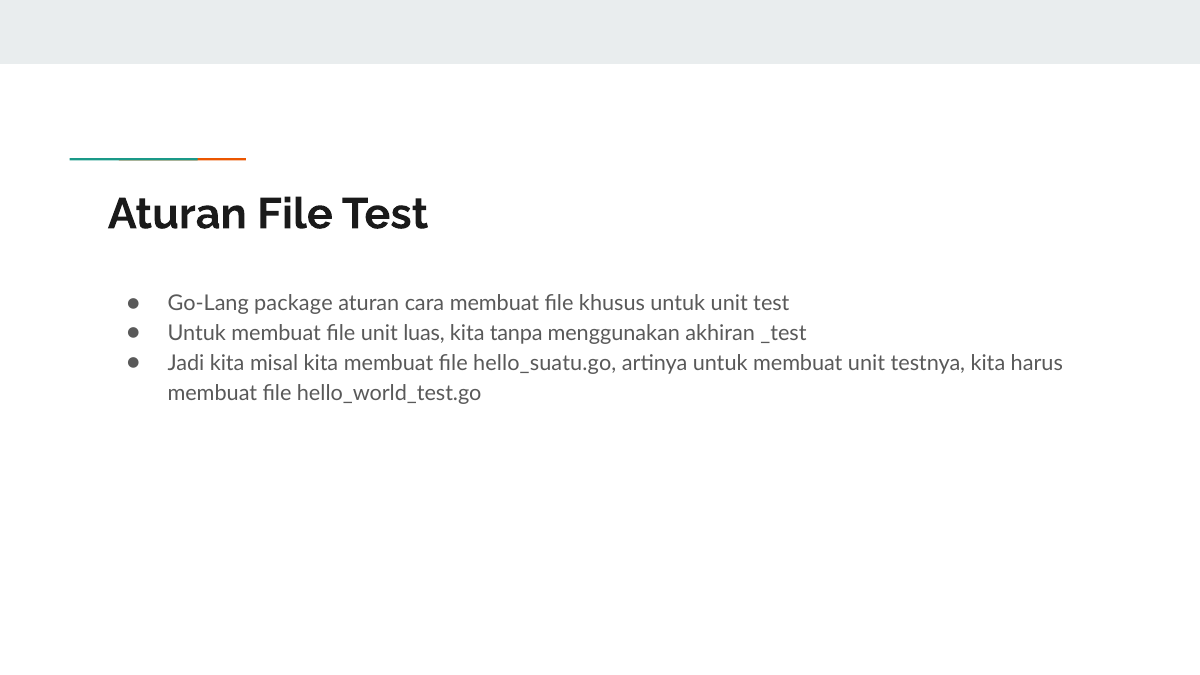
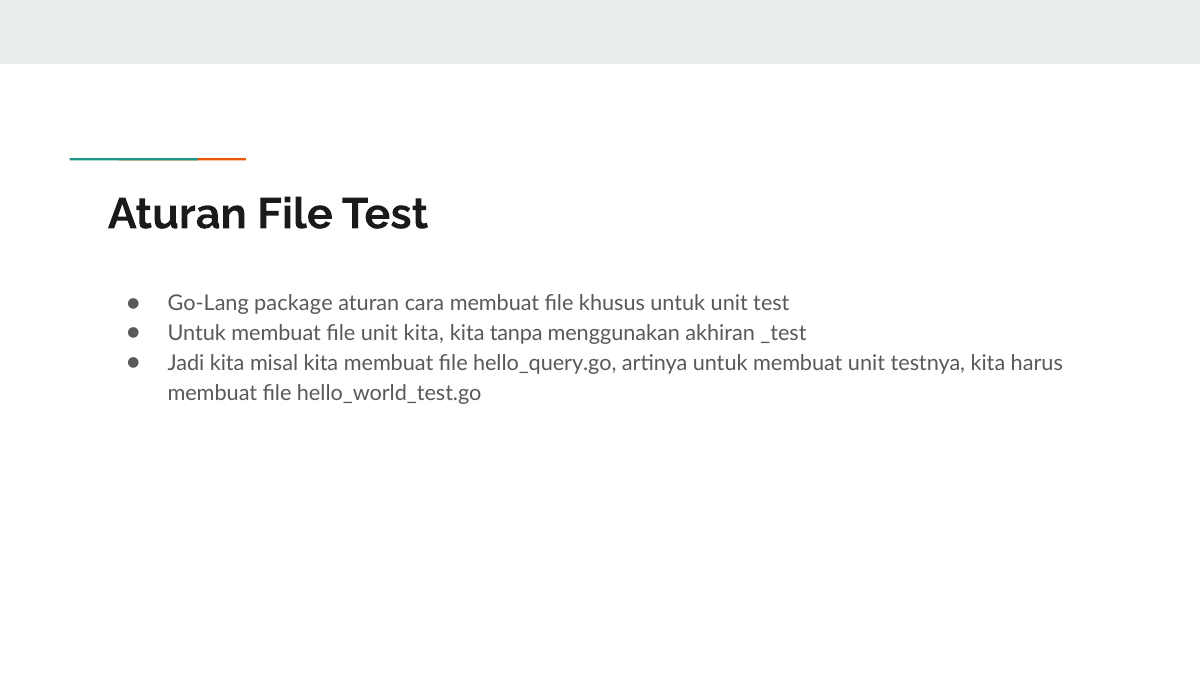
unit luas: luas -> kita (424, 333)
hello_suatu.go: hello_suatu.go -> hello_query.go (545, 363)
